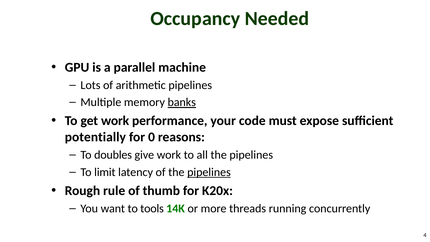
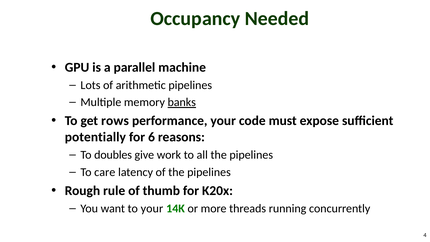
get work: work -> rows (115, 121)
0: 0 -> 6 (152, 137)
limit: limit -> care (105, 172)
pipelines underline: present -> none (209, 172)
to tools: tools -> your (152, 208)
